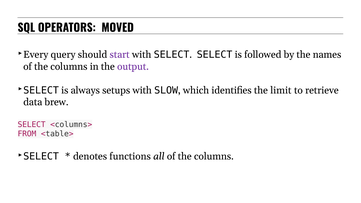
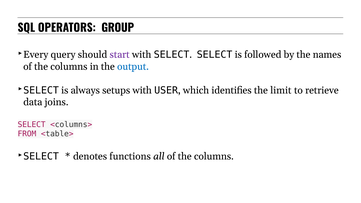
MOVED: MOVED -> GROUP (118, 28)
output colour: purple -> blue (133, 66)
SLOW: SLOW -> USER (166, 90)
brew: brew -> joins (57, 102)
